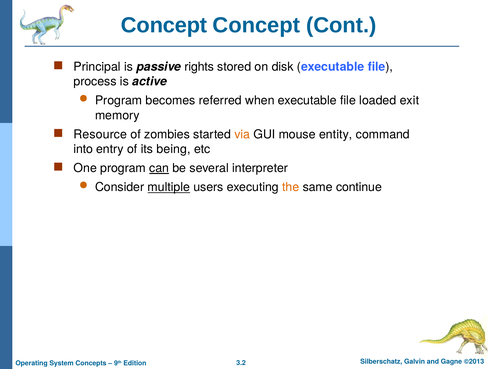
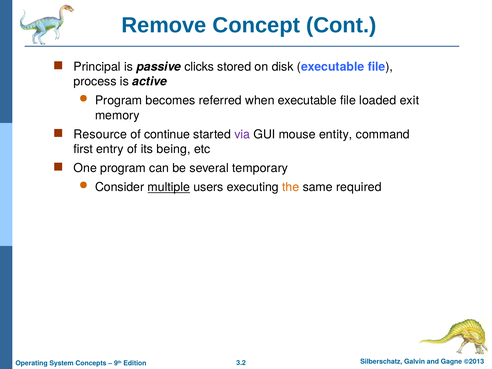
Concept: Concept -> Remove (164, 25)
rights: rights -> clicks (199, 67)
zombies: zombies -> continue (167, 134)
via colour: orange -> purple (242, 134)
into: into -> first (83, 149)
can underline: present -> none (159, 168)
interpreter: interpreter -> temporary (260, 168)
continue: continue -> required (359, 187)
